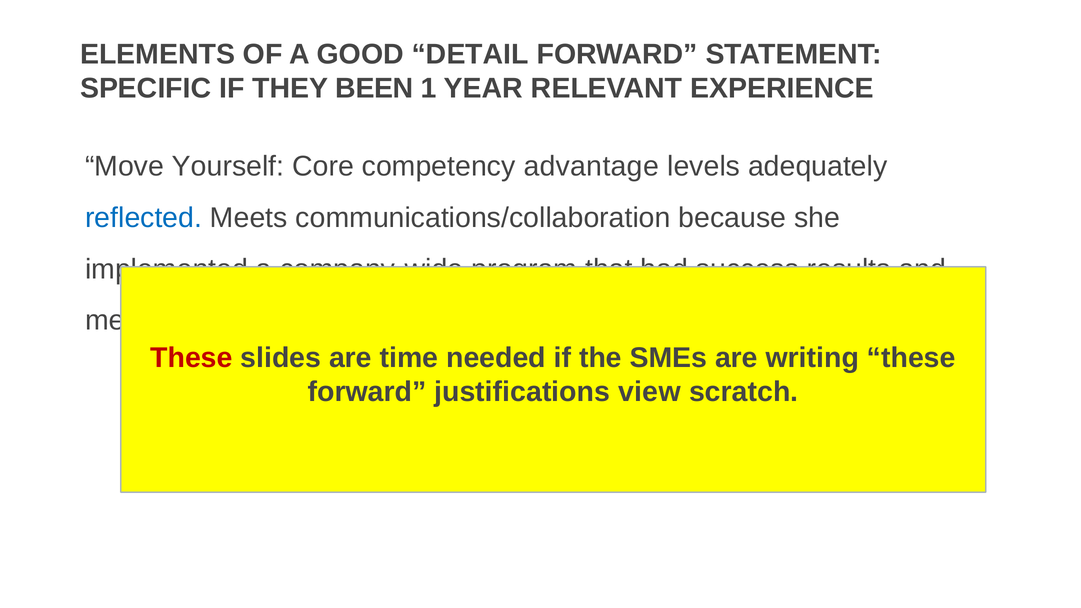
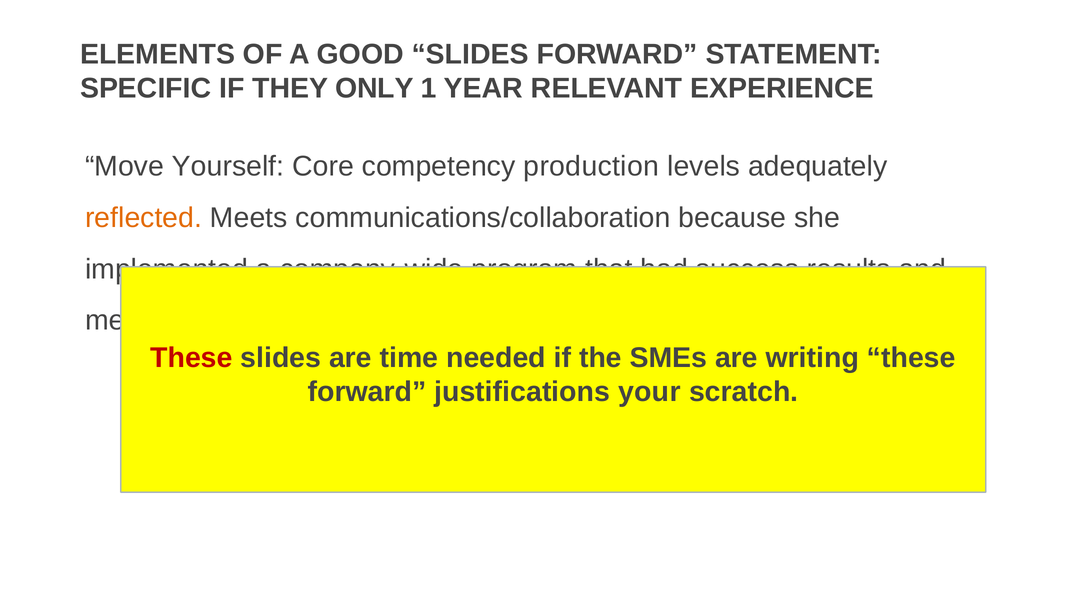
GOOD DETAIL: DETAIL -> SLIDES (470, 54)
BEEN: BEEN -> ONLY (374, 89)
advantage: advantage -> production (591, 167)
reflected colour: blue -> orange (144, 218)
view: view -> your (649, 392)
